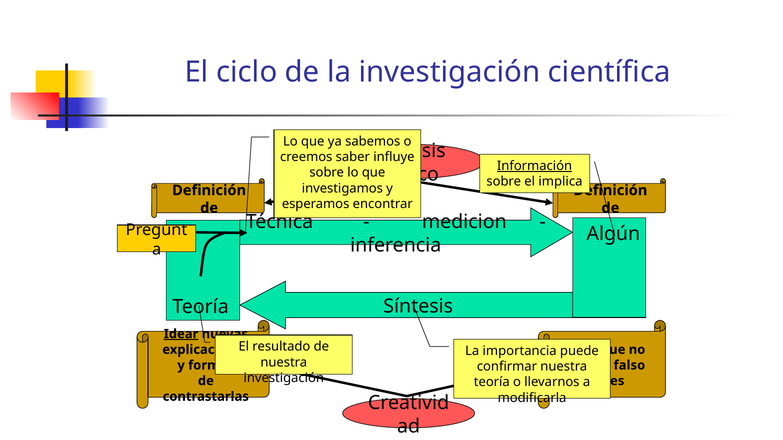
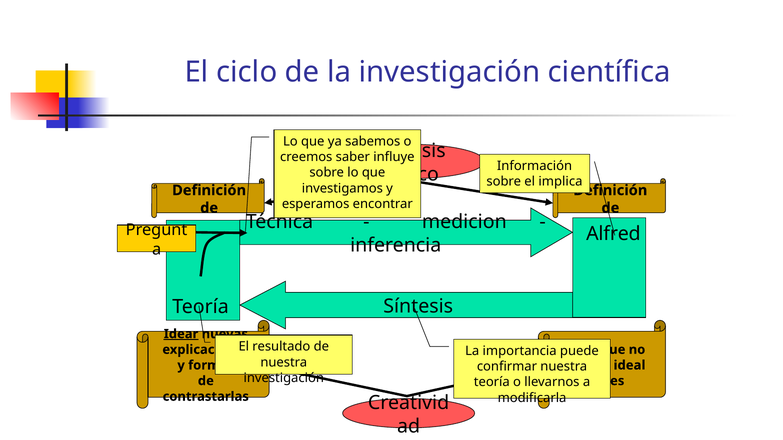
Información underline: present -> none (535, 166)
Algún: Algún -> Alfred (613, 234)
falso: falso -> ideal (629, 366)
